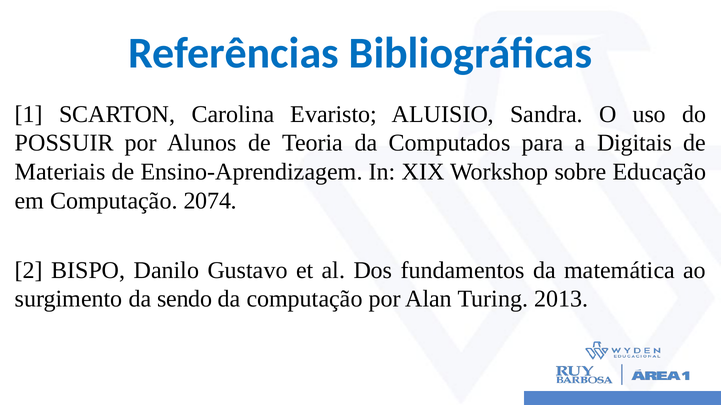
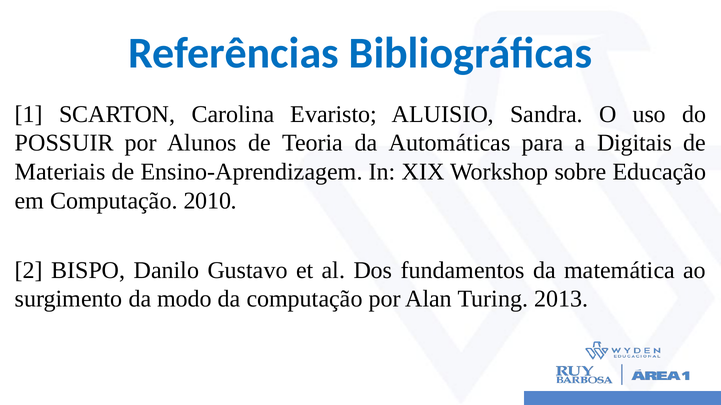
Computados: Computados -> Automáticas (450, 143)
2074: 2074 -> 2010 (210, 201)
sendo: sendo -> modo (185, 299)
